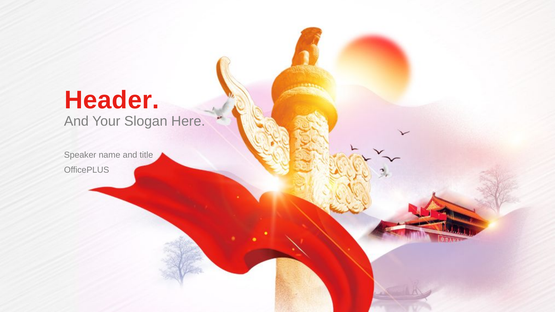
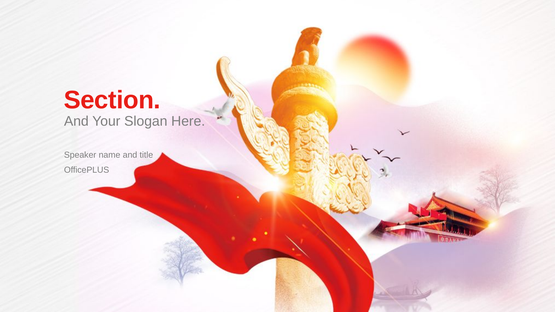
Header: Header -> Section (112, 100)
